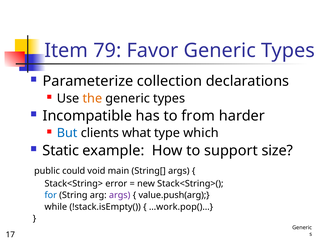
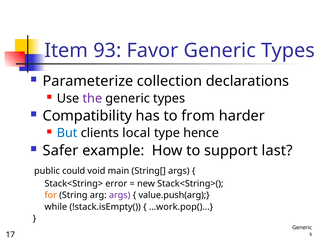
79: 79 -> 93 (107, 51)
the colour: orange -> purple (92, 99)
Incompatible: Incompatible -> Compatibility (87, 116)
what: what -> local (136, 133)
which: which -> hence (201, 133)
Static: Static -> Safer (61, 151)
size: size -> last (277, 151)
for colour: blue -> orange (51, 196)
